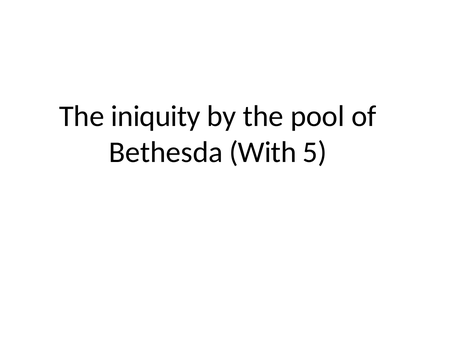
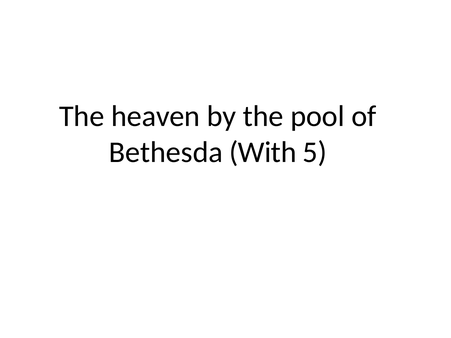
iniquity: iniquity -> heaven (156, 116)
